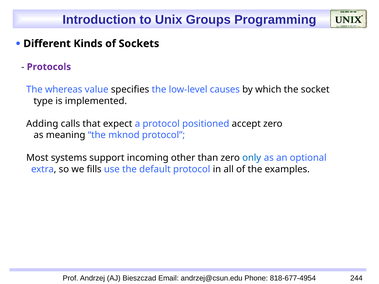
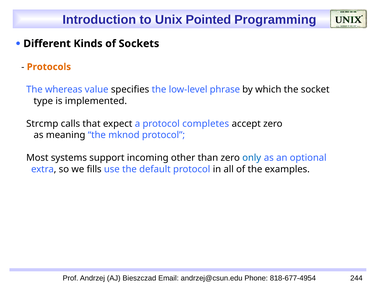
Groups: Groups -> Pointed (208, 20)
Protocols colour: purple -> orange (49, 67)
causes: causes -> phrase (225, 90)
Adding: Adding -> Strcmp (42, 124)
positioned: positioned -> completes (206, 124)
